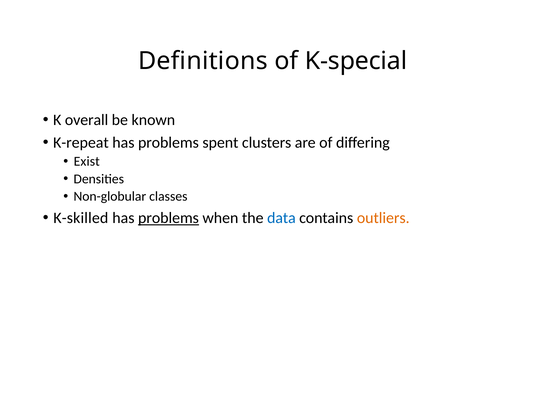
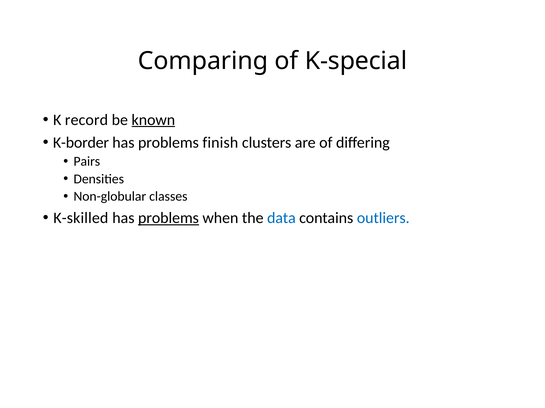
Definitions: Definitions -> Comparing (203, 61)
overall: overall -> record (86, 120)
known underline: none -> present (153, 120)
K-repeat: K-repeat -> K-border (81, 143)
spent: spent -> finish (220, 143)
Exist: Exist -> Pairs (87, 162)
outliers colour: orange -> blue (383, 218)
